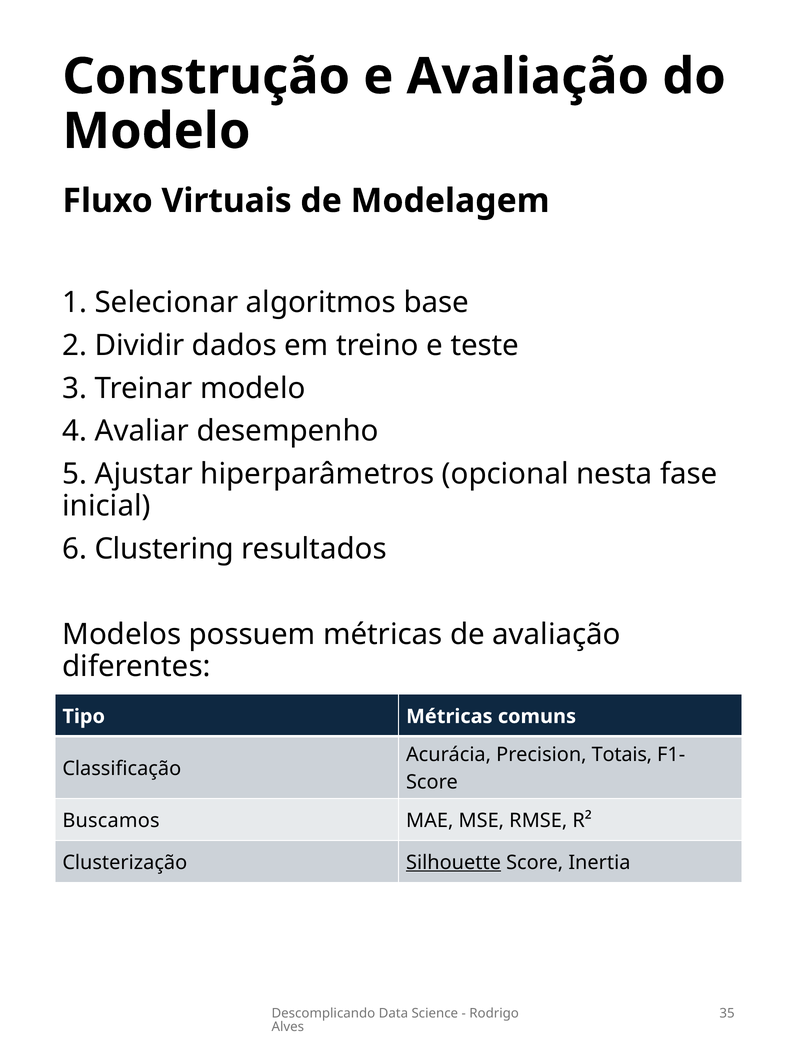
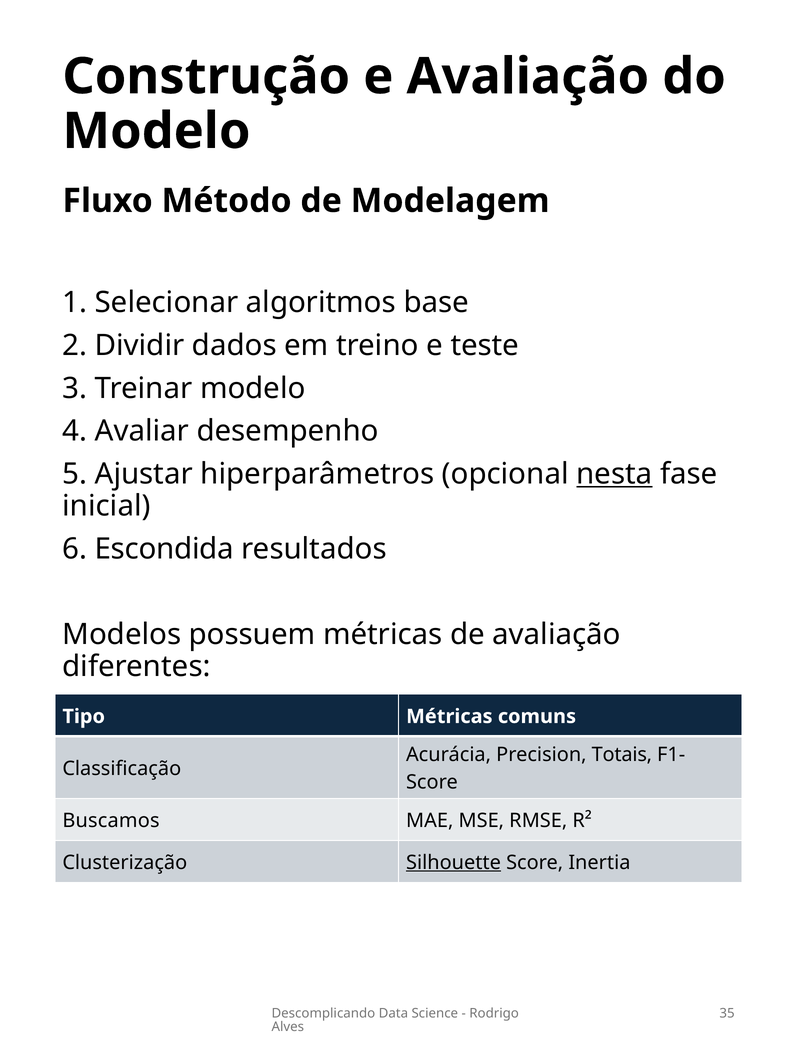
Virtuais: Virtuais -> Método (227, 201)
nesta underline: none -> present (614, 474)
Clustering: Clustering -> Escondida (164, 549)
